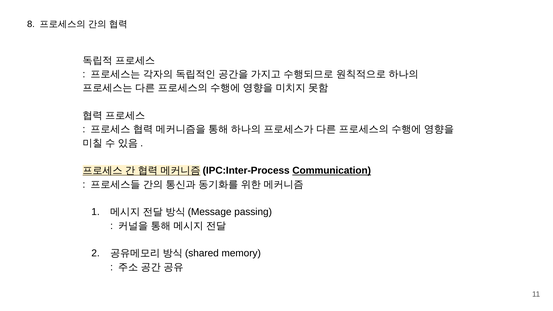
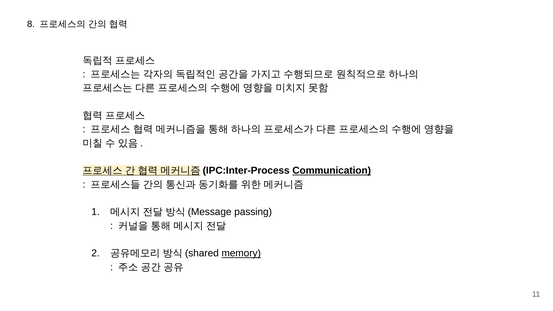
memory underline: none -> present (241, 253)
